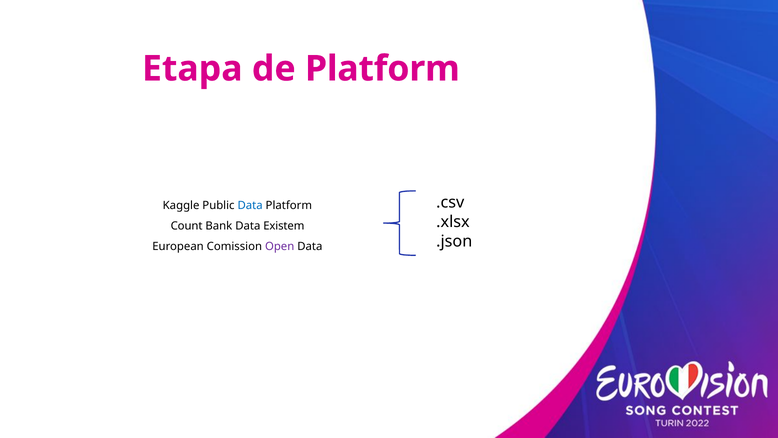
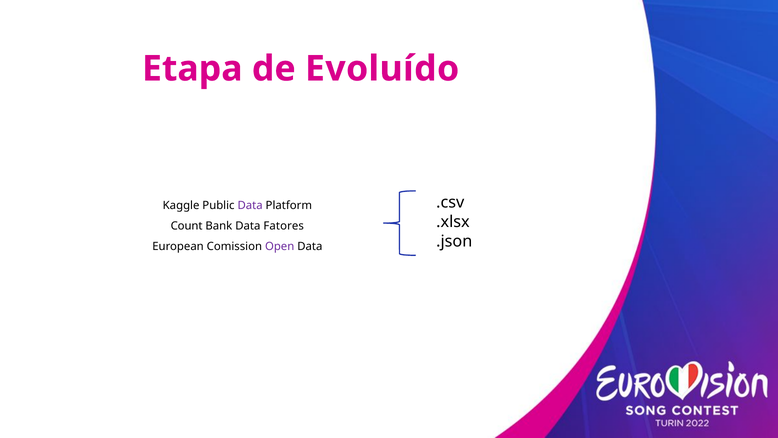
de Platform: Platform -> Evoluído (382, 69)
Data colour: blue -> purple (250, 205)
Existem: Existem -> Fatores (284, 226)
